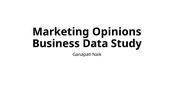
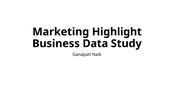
Opinions: Opinions -> Highlight (117, 32)
